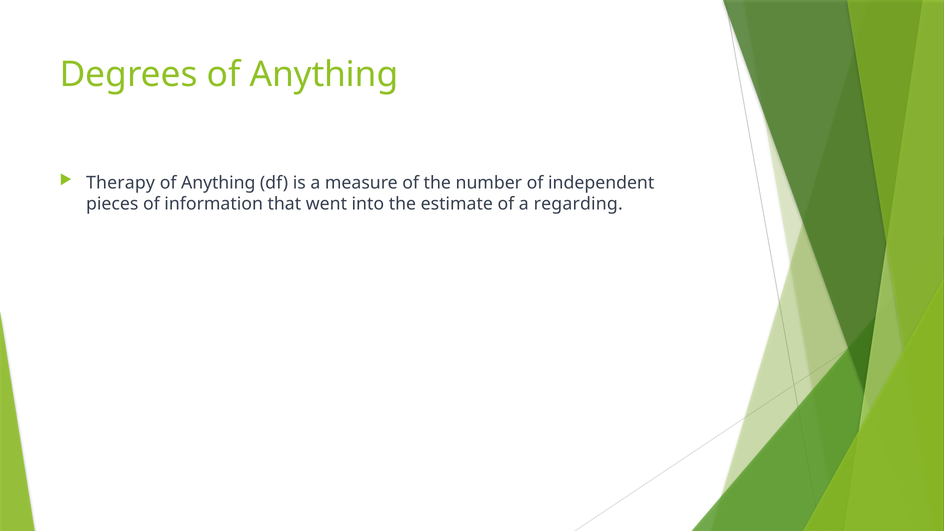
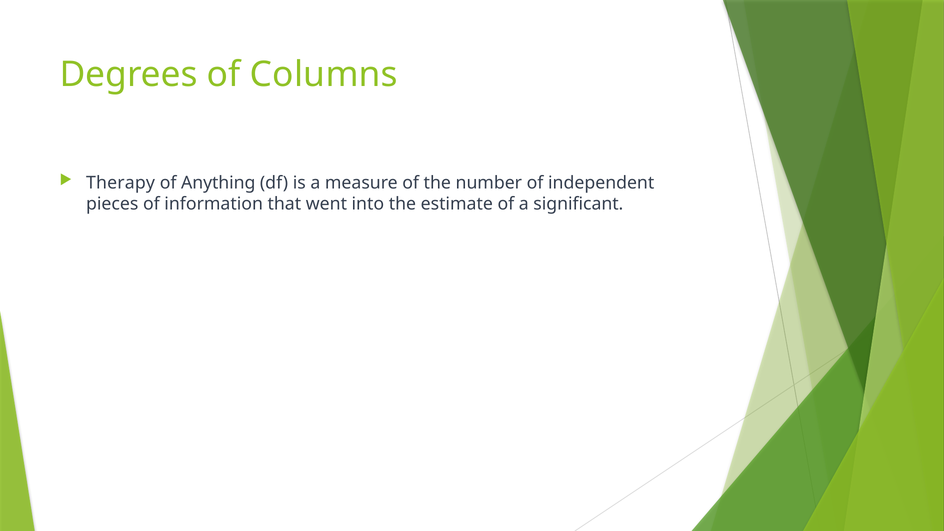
Degrees of Anything: Anything -> Columns (324, 74)
regarding: regarding -> significant (578, 204)
